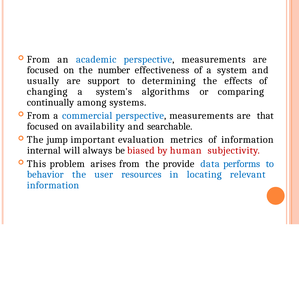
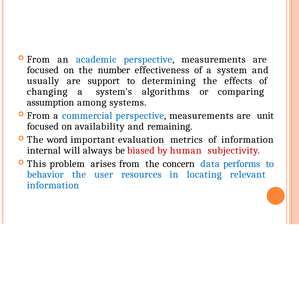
continually: continually -> assumption (51, 102)
that: that -> unit (265, 116)
searchable: searchable -> remaining (170, 126)
jump: jump -> word (57, 140)
provide: provide -> concern (179, 164)
